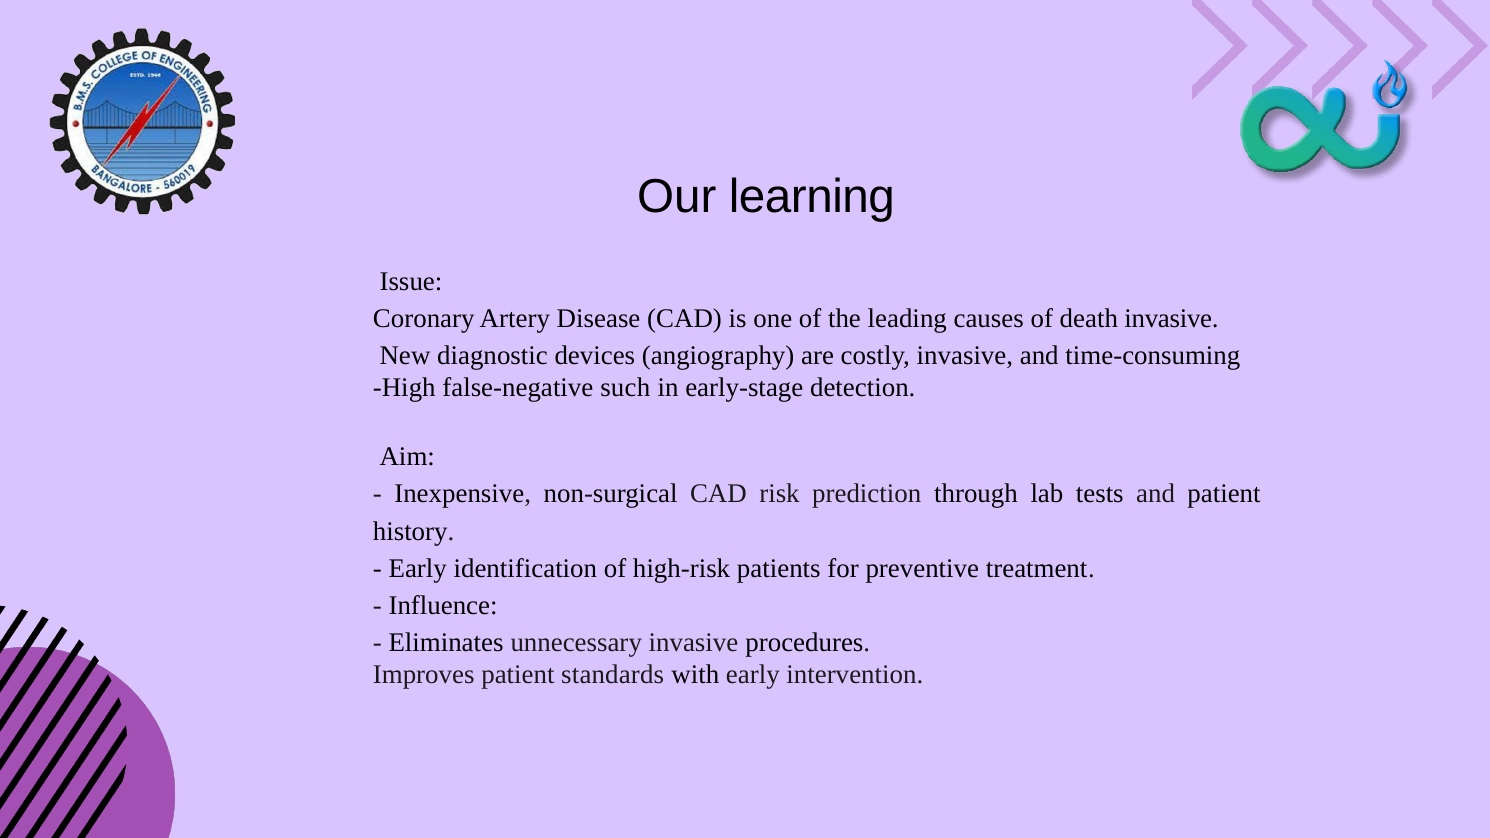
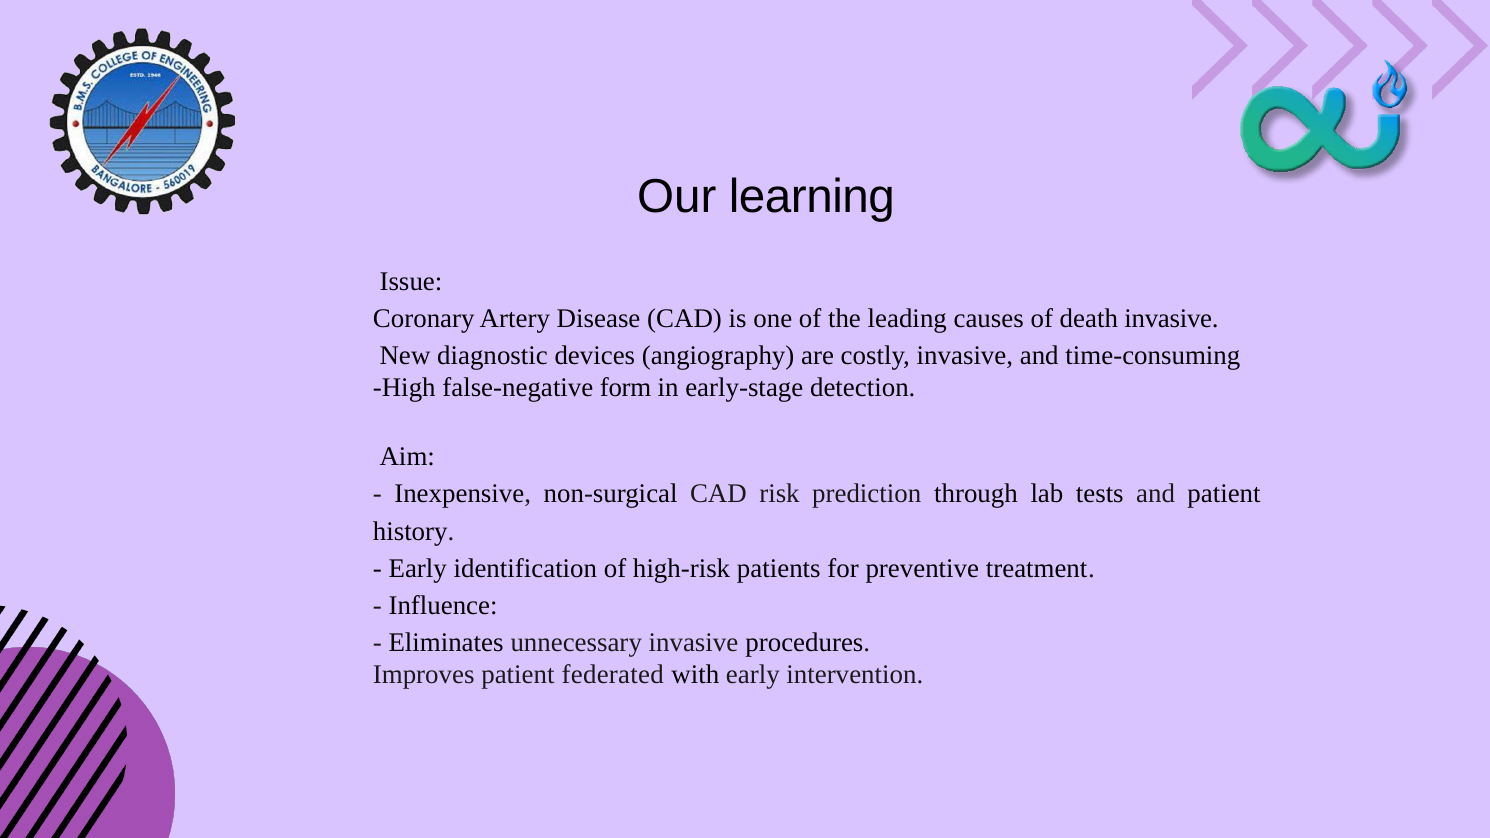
such: such -> form (626, 388)
standards: standards -> federated (613, 675)
